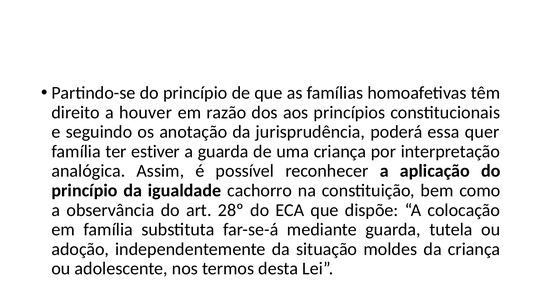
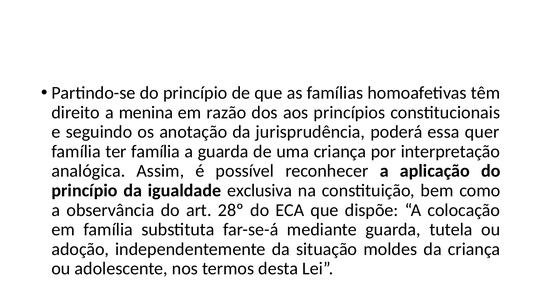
houver: houver -> menina (146, 112)
ter estiver: estiver -> família (156, 151)
cachorro: cachorro -> exclusiva (260, 190)
